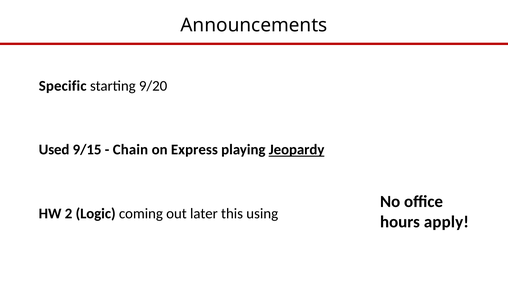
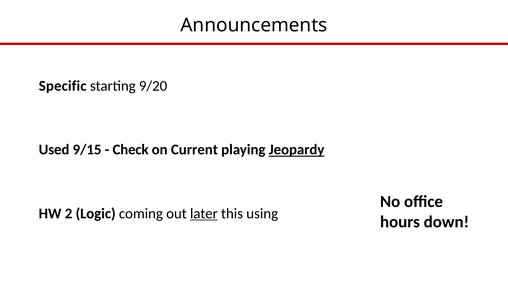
Chain: Chain -> Check (131, 150)
Express: Express -> Current (194, 150)
later underline: none -> present (204, 213)
apply: apply -> down (446, 222)
